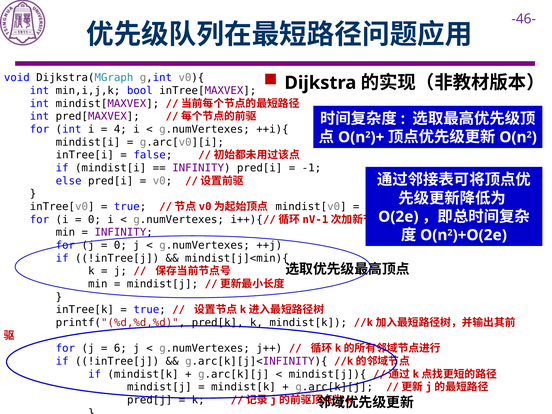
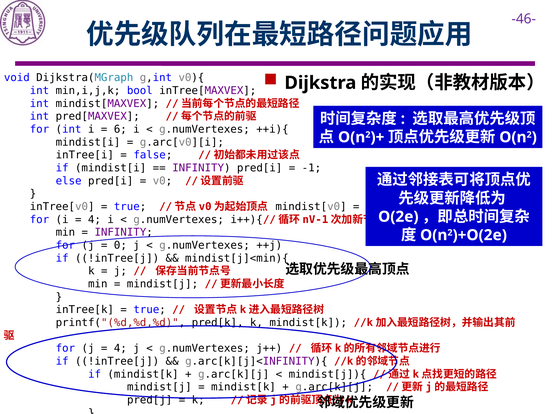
4: 4 -> 6 (120, 129)
0: 0 -> 4 (94, 220)
6: 6 -> 4 (120, 348)
